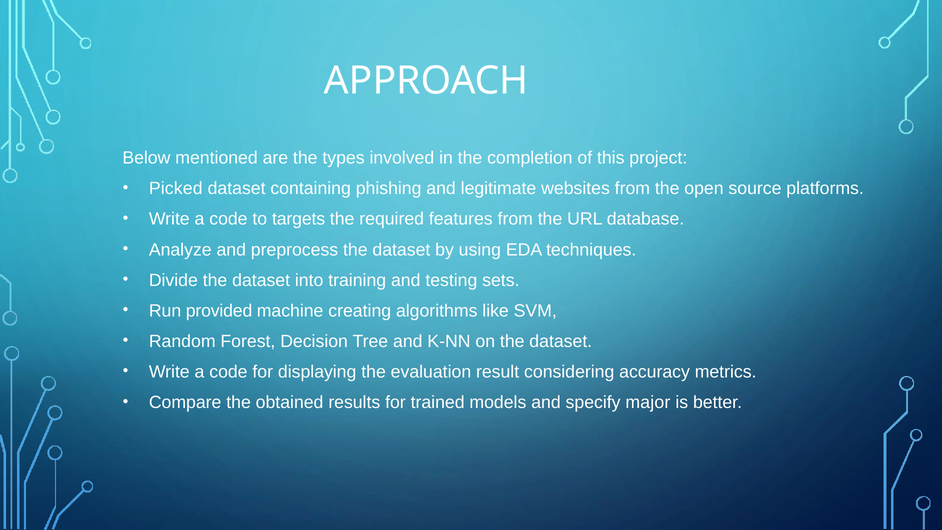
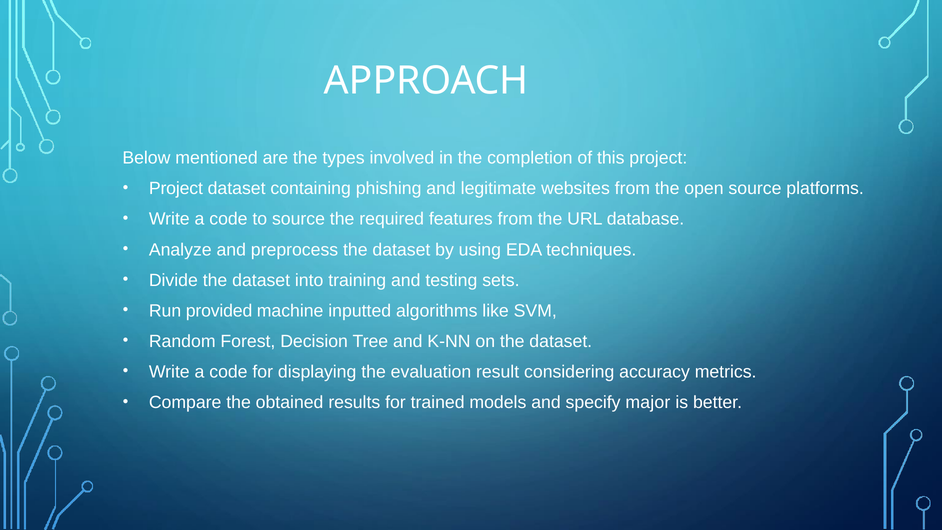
Picked: Picked -> Project (176, 189)
to targets: targets -> source (299, 219)
creating: creating -> inputted (360, 311)
